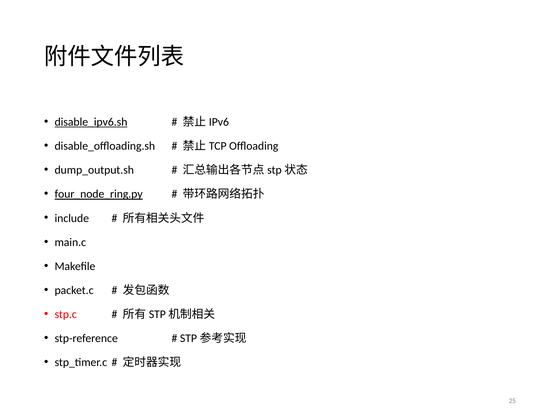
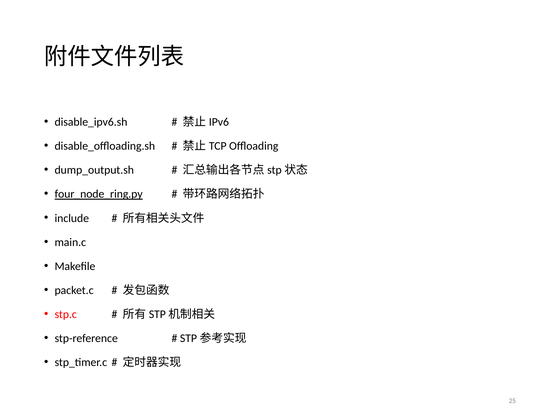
disable_ipv6.sh underline: present -> none (91, 122)
